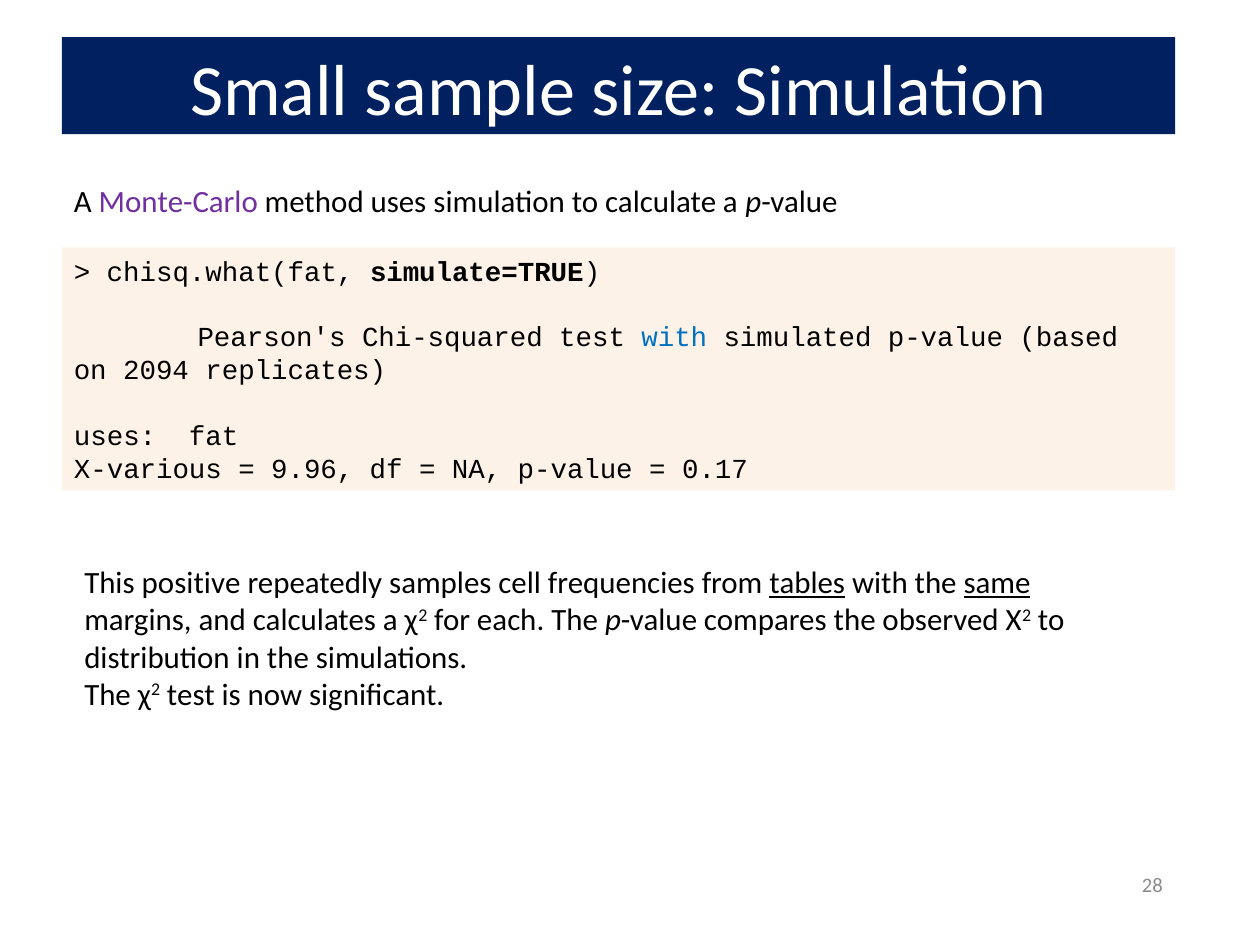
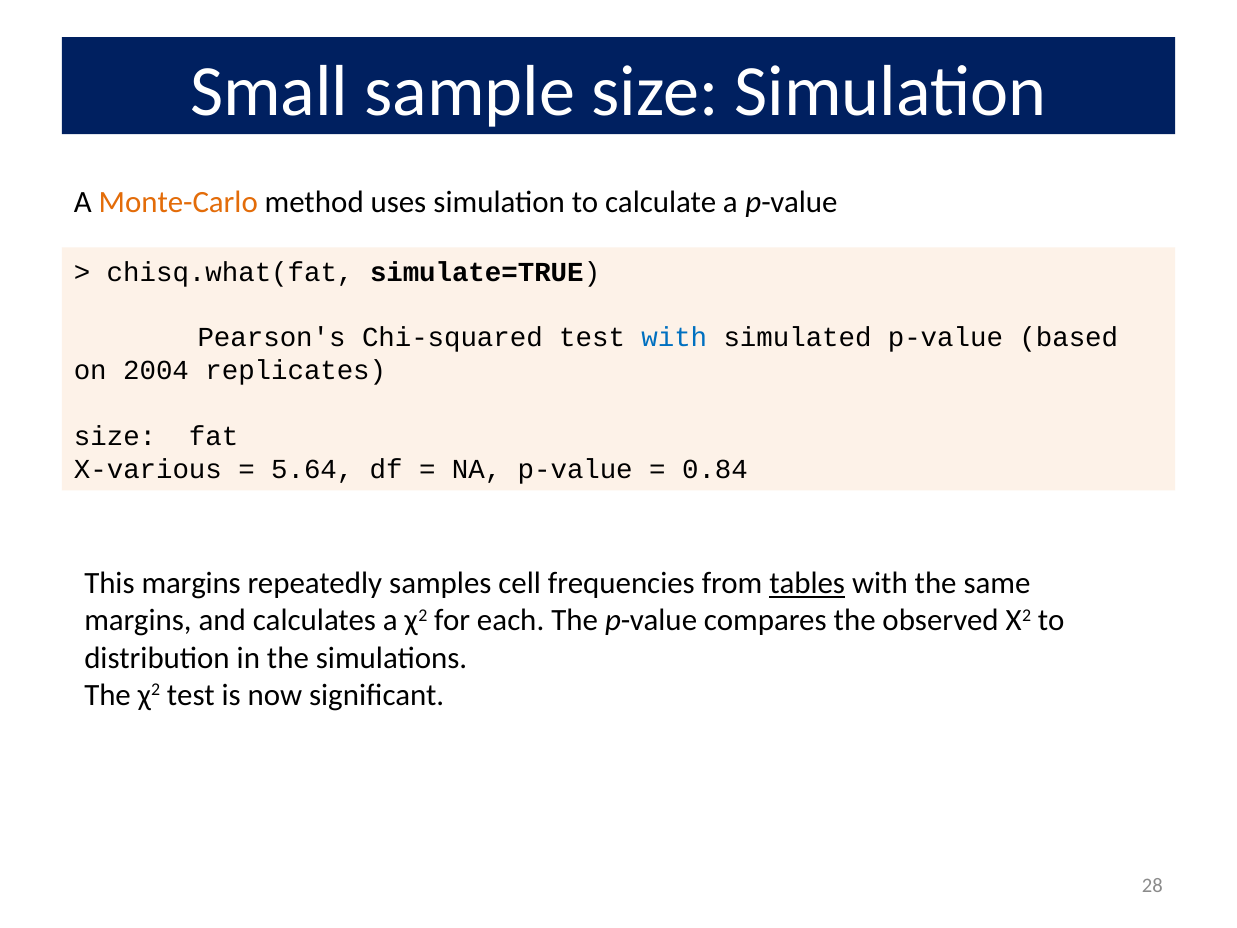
Monte-Carlo colour: purple -> orange (178, 202)
2094: 2094 -> 2004 (156, 371)
uses: uses -> size (115, 437)
9.96: 9.96 -> 5.64 (312, 470)
0.17: 0.17 -> 0.84 (715, 470)
This positive: positive -> margins (191, 583)
same underline: present -> none (997, 583)
